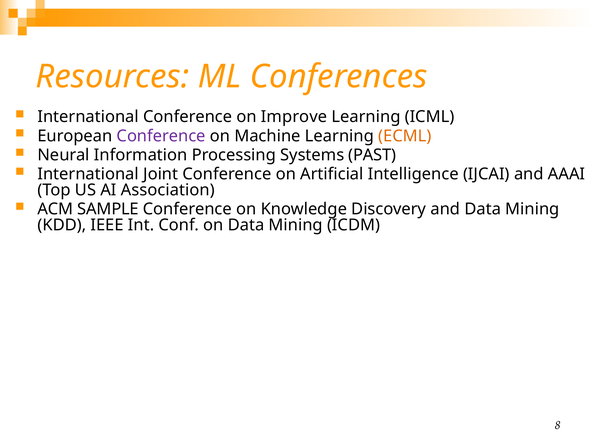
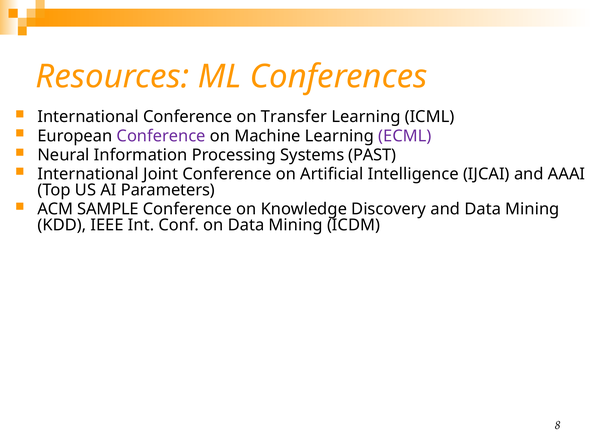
Improve: Improve -> Transfer (294, 117)
ECML colour: orange -> purple (405, 136)
Association: Association -> Parameters (168, 190)
